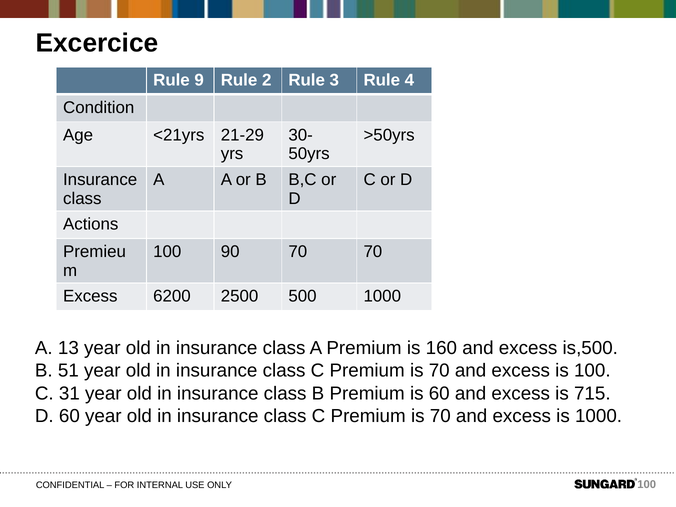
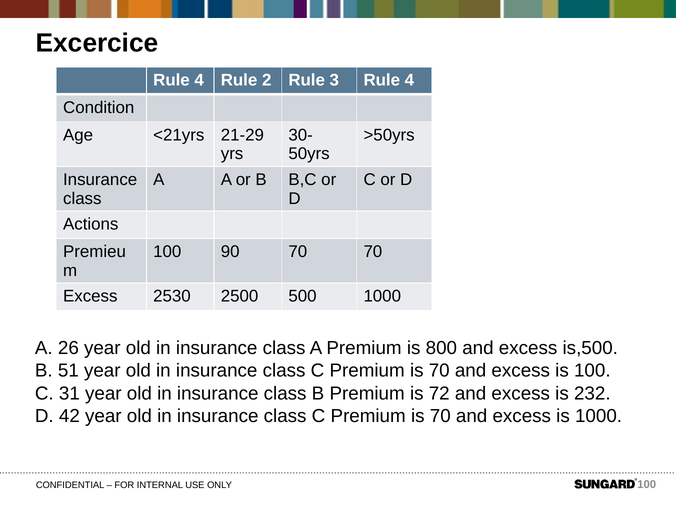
9: 9 -> 4 (199, 80)
6200: 6200 -> 2530 (172, 296)
13: 13 -> 26 (68, 348)
160: 160 -> 800 (441, 348)
is 60: 60 -> 72 (439, 393)
715: 715 -> 232 (592, 393)
D 60: 60 -> 42 (69, 416)
